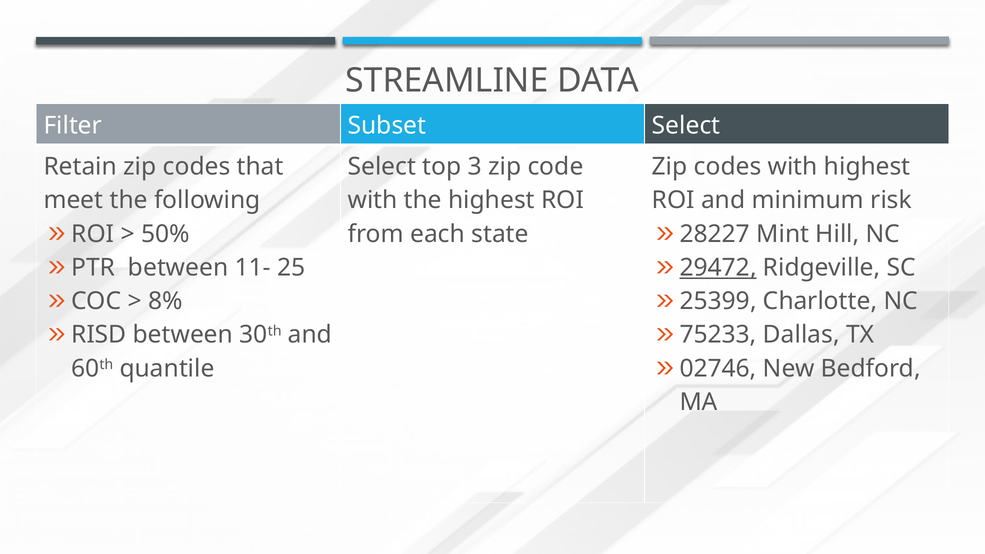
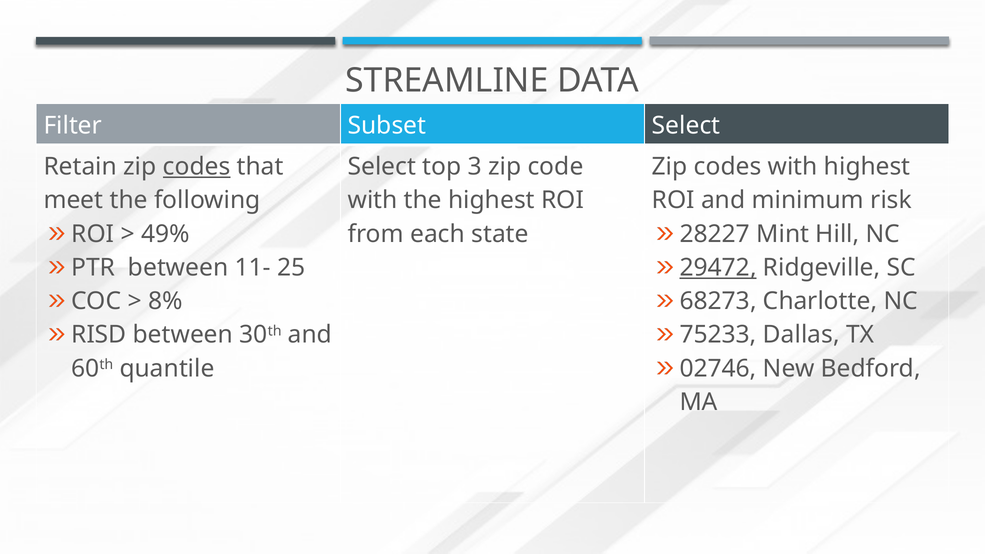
codes underline: none -> present (197, 167)
50%: 50% -> 49% (165, 234)
25399: 25399 -> 68273 (718, 301)
